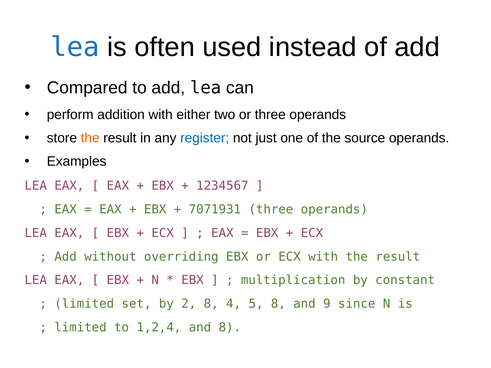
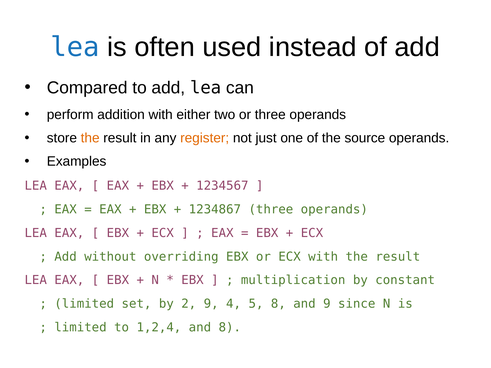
register colour: blue -> orange (205, 138)
7071931: 7071931 -> 1234867 (215, 210)
2 8: 8 -> 9 (211, 304)
